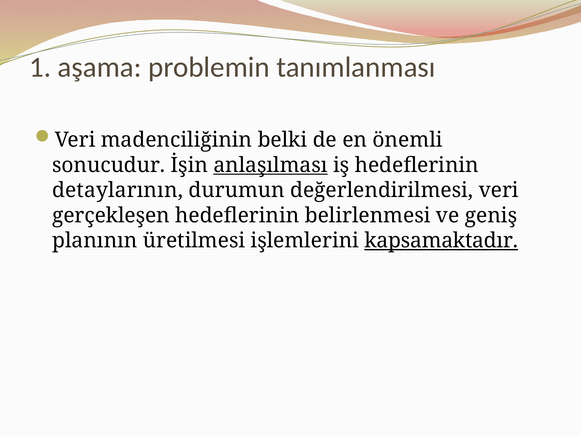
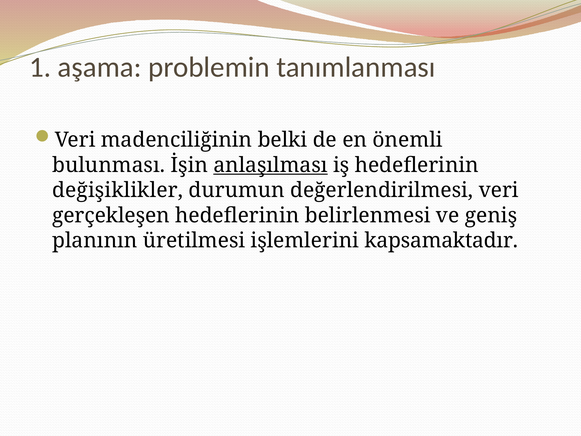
sonucudur: sonucudur -> bulunması (109, 165)
detaylarının: detaylarının -> değişiklikler (118, 190)
kapsamaktadır underline: present -> none (441, 241)
